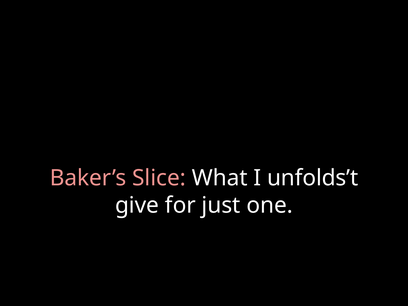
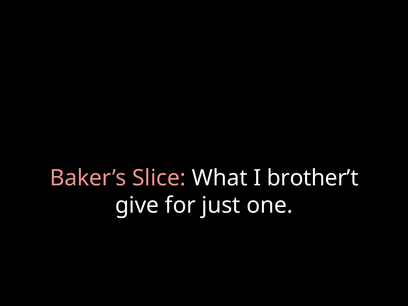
unfolds’t: unfolds’t -> brother’t (313, 178)
